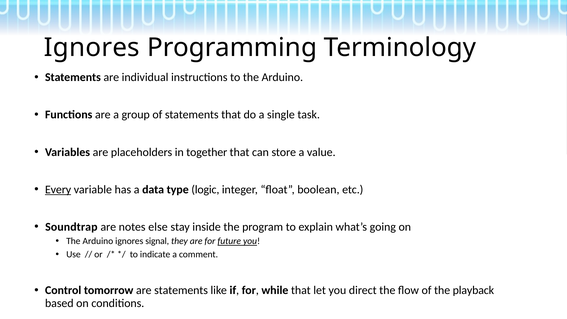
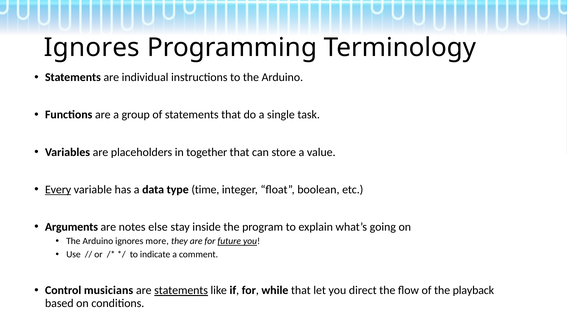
logic: logic -> time (205, 189)
Soundtrap: Soundtrap -> Arguments (71, 227)
signal: signal -> more (157, 241)
tomorrow: tomorrow -> musicians (109, 290)
statements underline: none -> present (181, 290)
